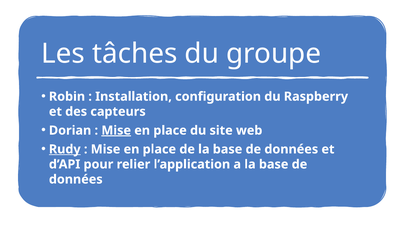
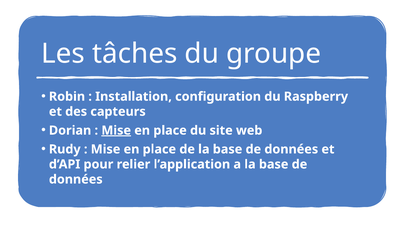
Rudy underline: present -> none (65, 149)
